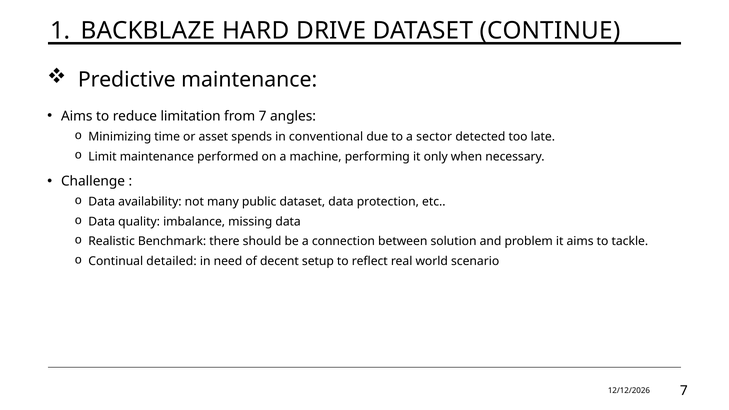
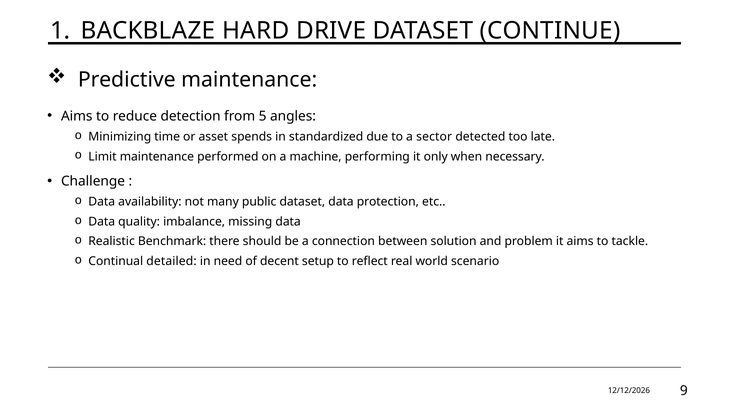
limitation: limitation -> detection (191, 116)
from 7: 7 -> 5 (263, 116)
conventional: conventional -> standardized (326, 137)
7: 7 -> 9 (684, 391)
